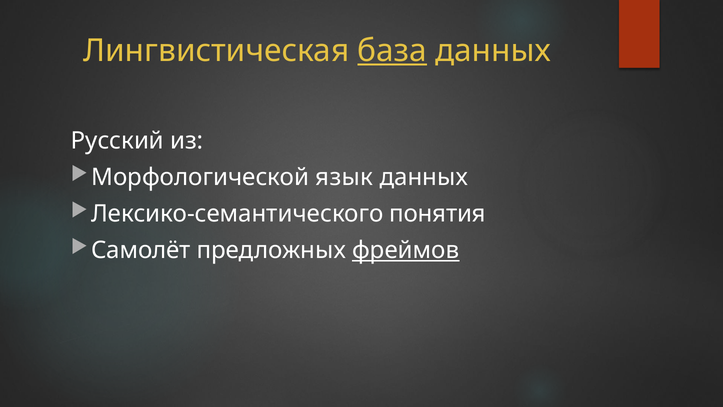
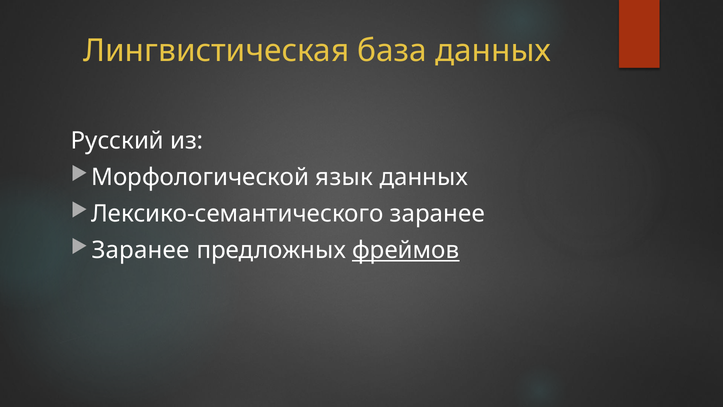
база underline: present -> none (392, 51)
Лексико-семантического понятия: понятия -> заранее (437, 214)
Самолёт: Самолёт -> Заранее (141, 250)
